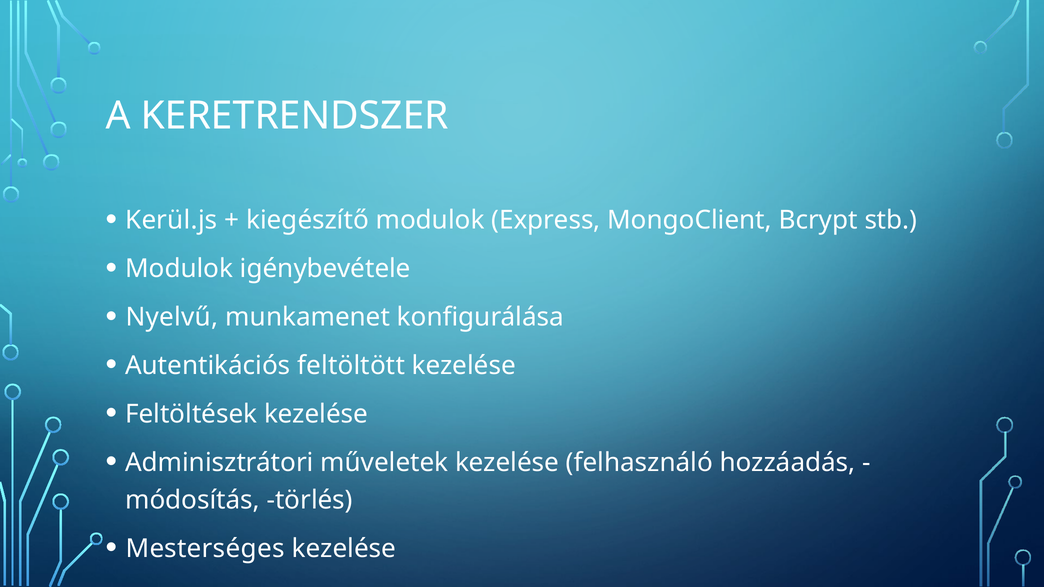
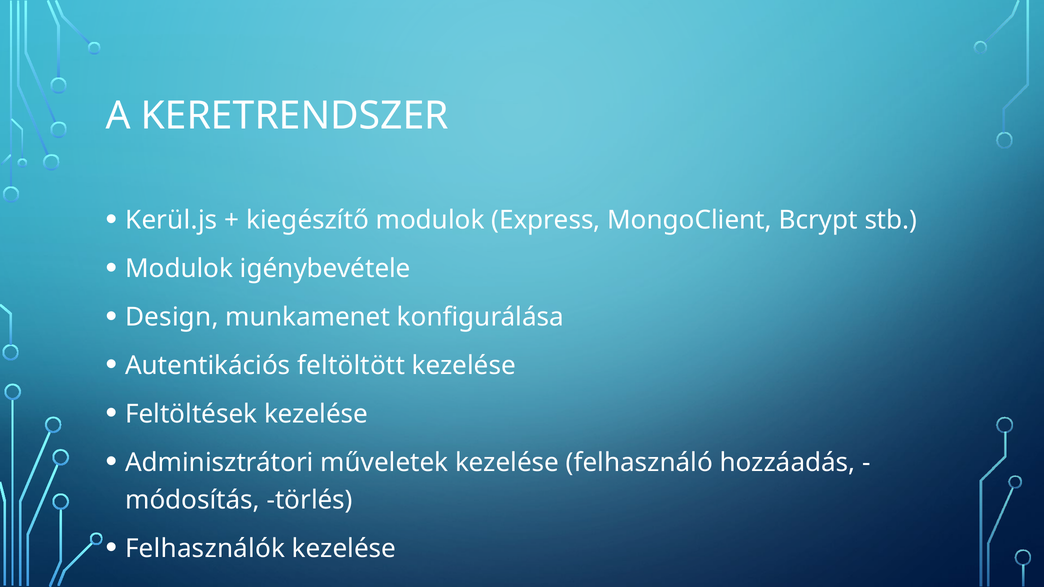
Nyelvű: Nyelvű -> Design (172, 317)
Mesterséges: Mesterséges -> Felhasználók (205, 549)
